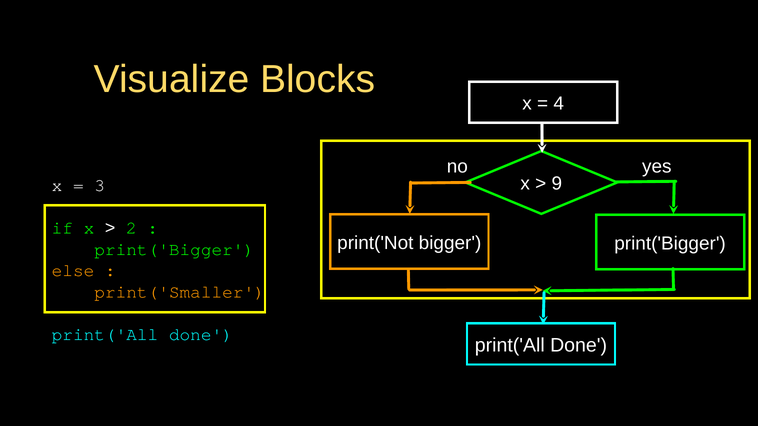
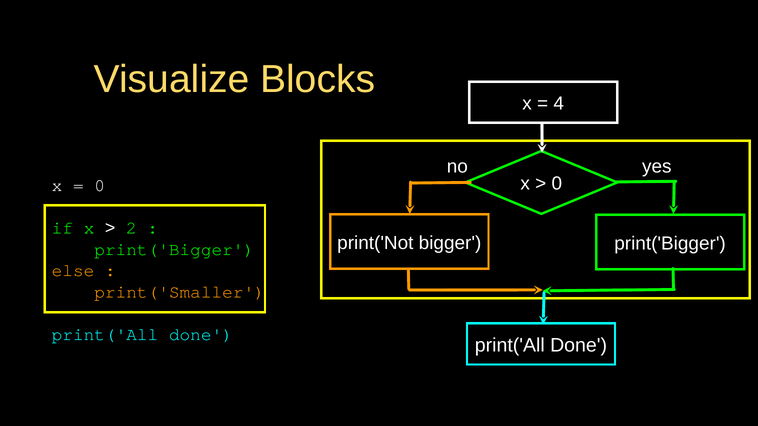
9: 9 -> 0 (557, 184)
3: 3 -> 0 (100, 186)
